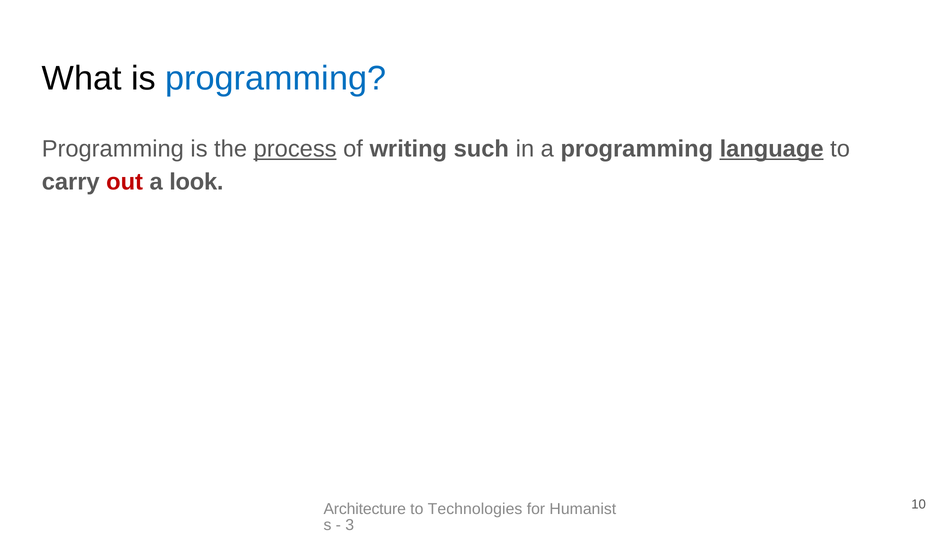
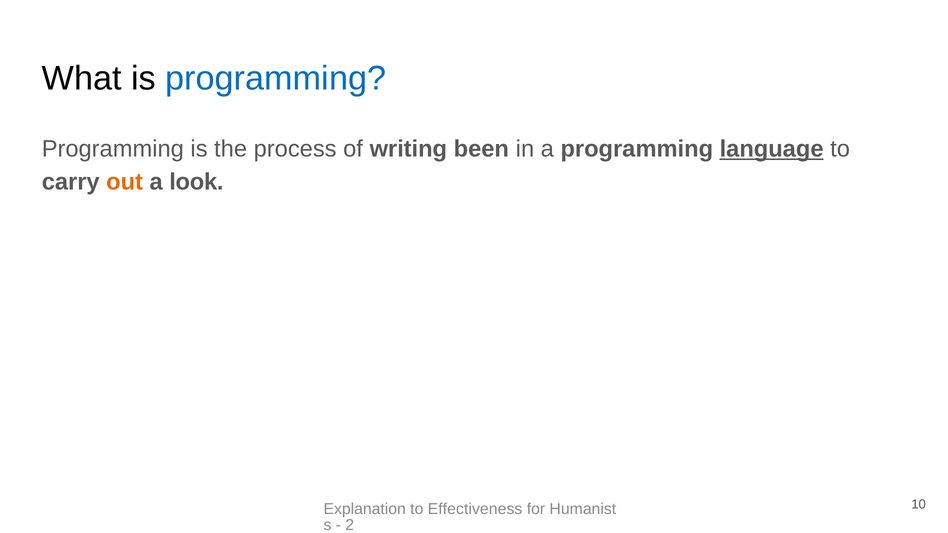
process underline: present -> none (295, 149)
such: such -> been (481, 149)
out colour: red -> orange (125, 182)
Architecture: Architecture -> Explanation (365, 510)
Technologies: Technologies -> Effectiveness (475, 510)
3: 3 -> 2 (350, 525)
